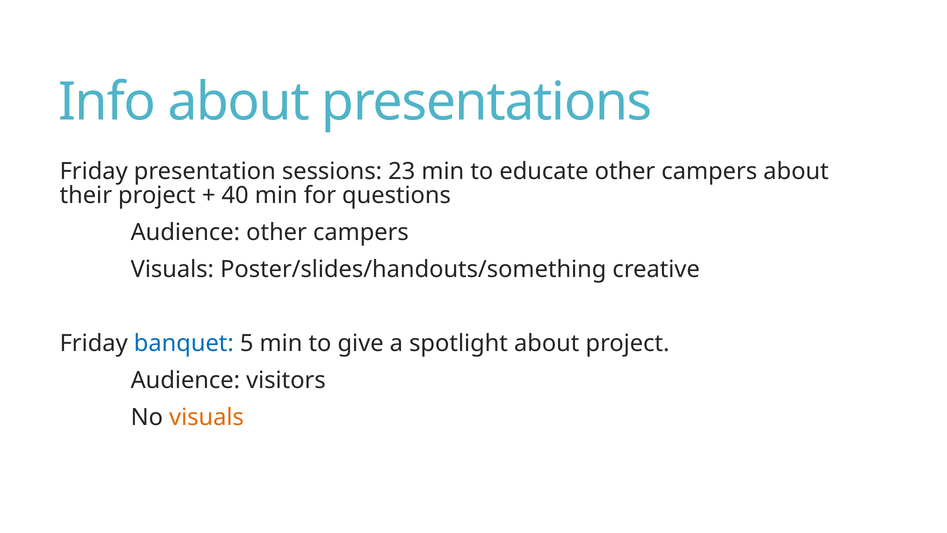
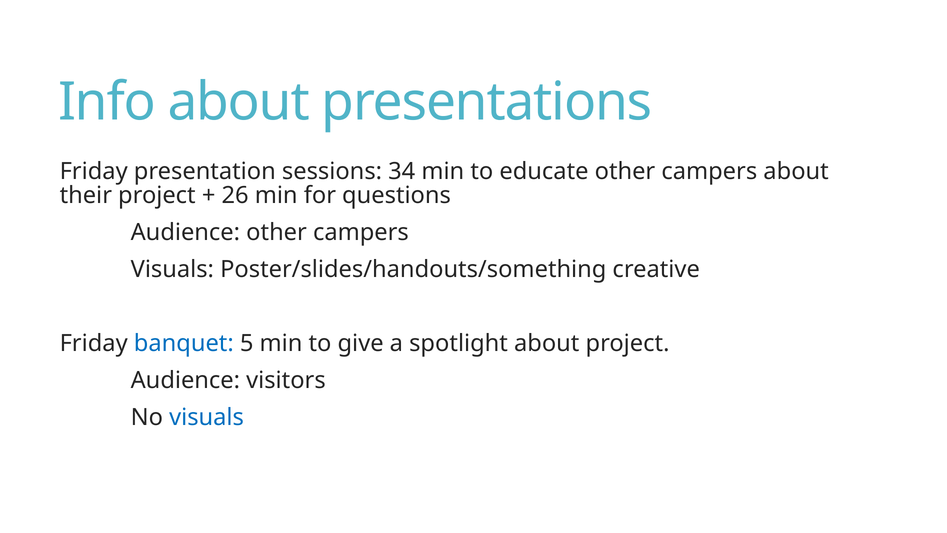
23: 23 -> 34 (402, 171)
40: 40 -> 26 (235, 195)
visuals colour: orange -> blue (207, 417)
